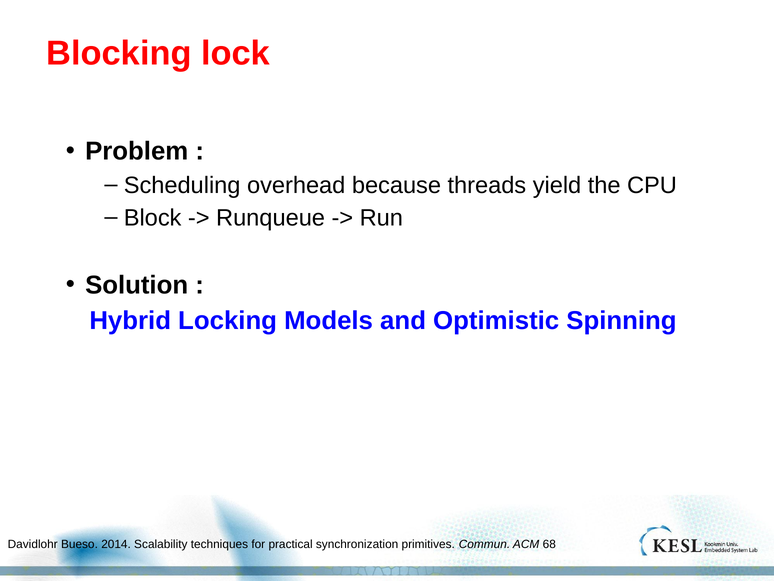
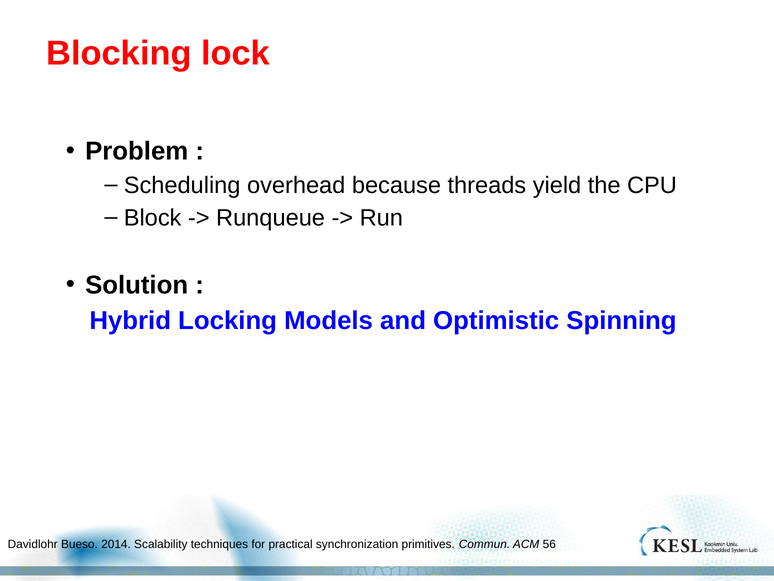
68: 68 -> 56 (549, 544)
